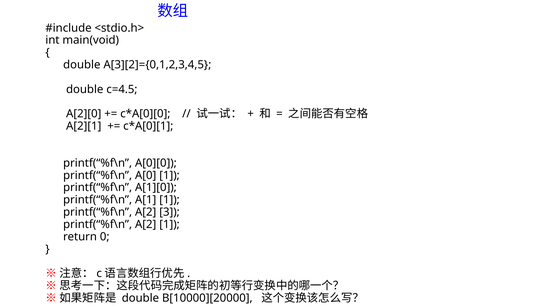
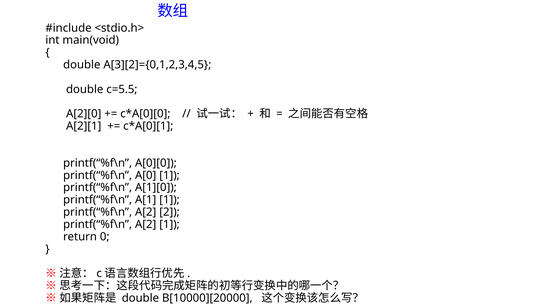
c=4.5: c=4.5 -> c=5.5 (122, 89)
3: 3 -> 2 (169, 212)
